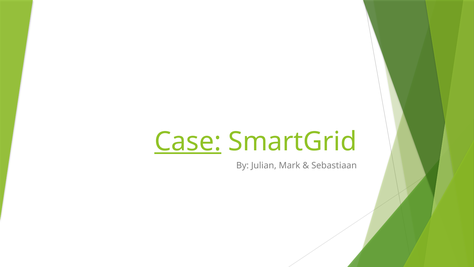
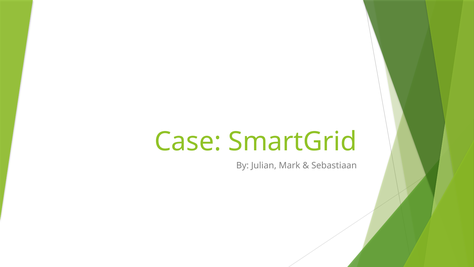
Case underline: present -> none (188, 142)
